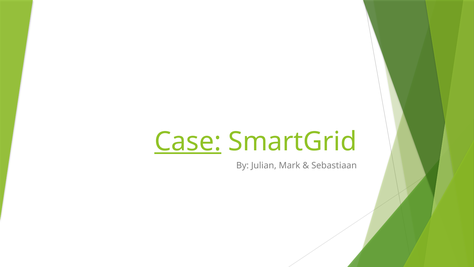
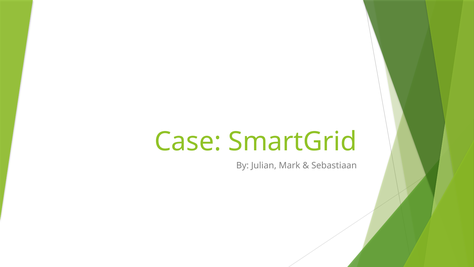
Case underline: present -> none (188, 142)
